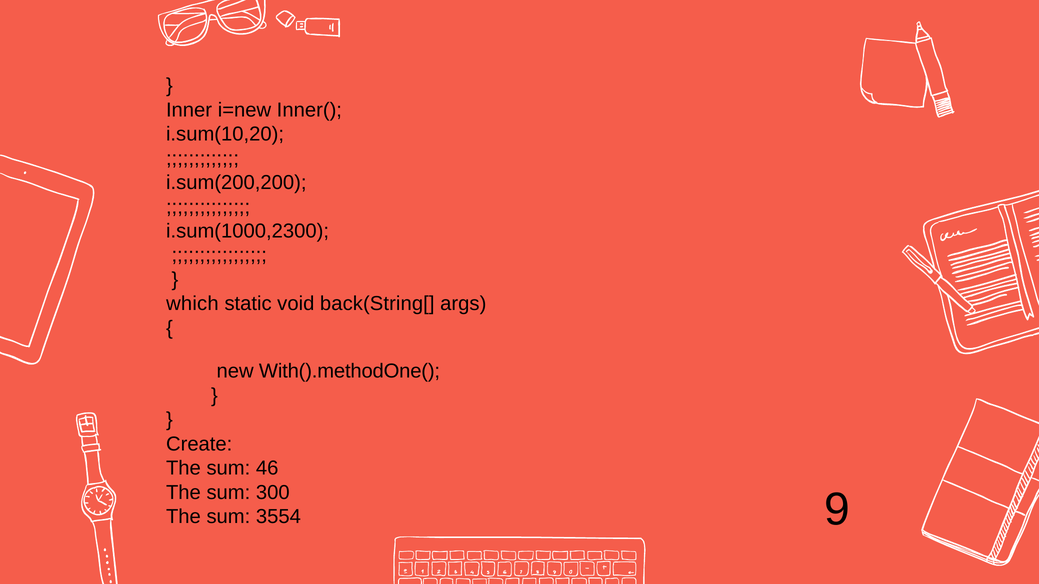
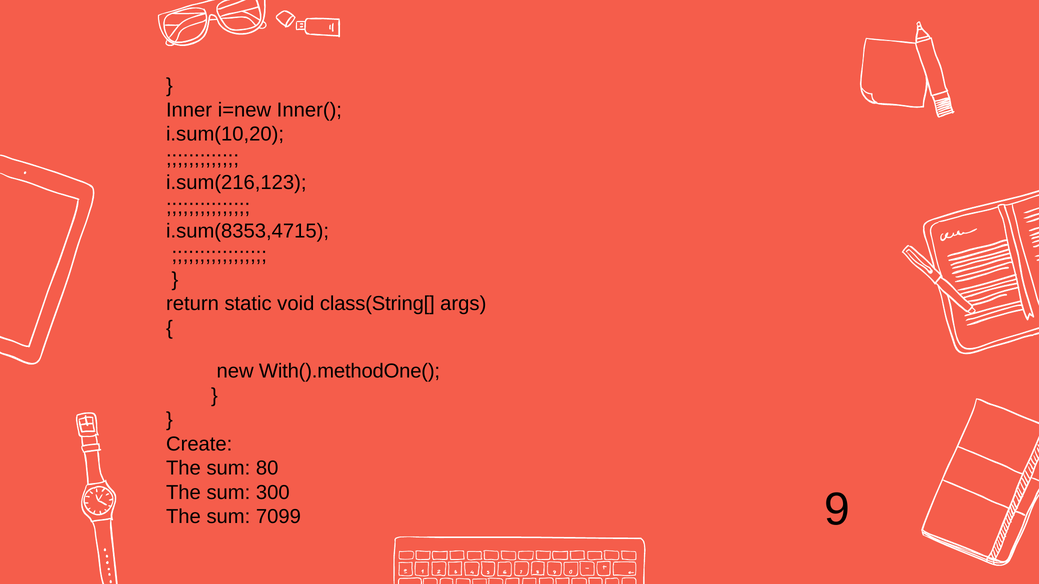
i.sum(200,200: i.sum(200,200 -> i.sum(216,123 (236, 183)
i.sum(1000,2300: i.sum(1000,2300 -> i.sum(8353,4715 (248, 231)
which: which -> return (192, 304)
back(String[: back(String[ -> class(String[ (377, 304)
46: 46 -> 80 (267, 468)
3554: 3554 -> 7099 (278, 517)
